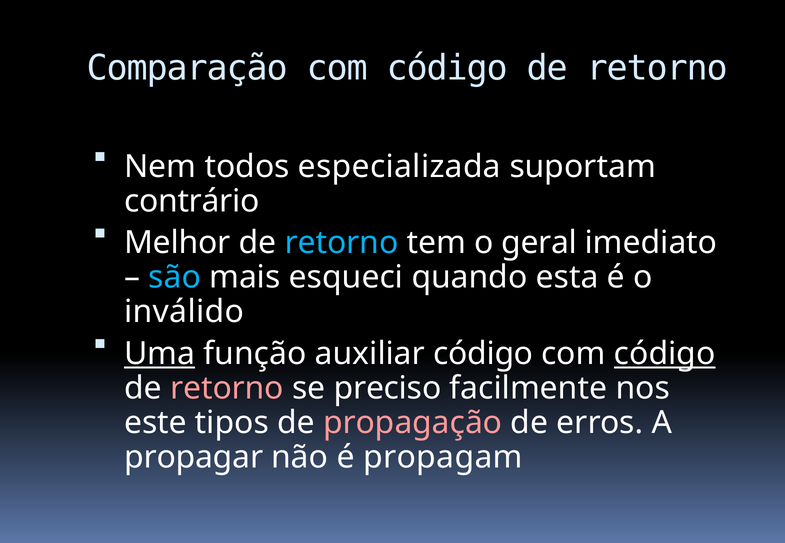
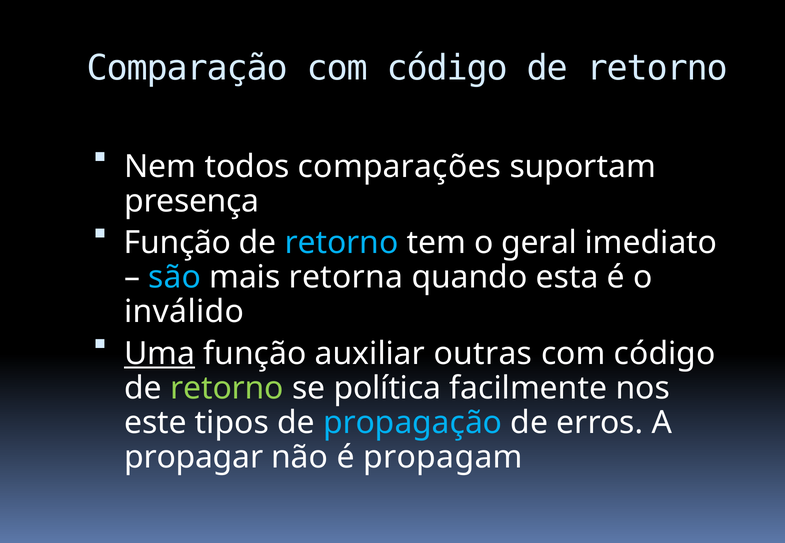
especializada: especializada -> comparações (399, 167)
contrário: contrário -> presença (192, 201)
Melhor: Melhor -> Função (177, 243)
esqueci: esqueci -> retorna (346, 278)
auxiliar código: código -> outras (483, 354)
código underline: present -> none (665, 354)
retorno colour: pink -> light green (227, 388)
preciso: preciso -> política (387, 388)
propagação colour: pink -> light blue (413, 423)
